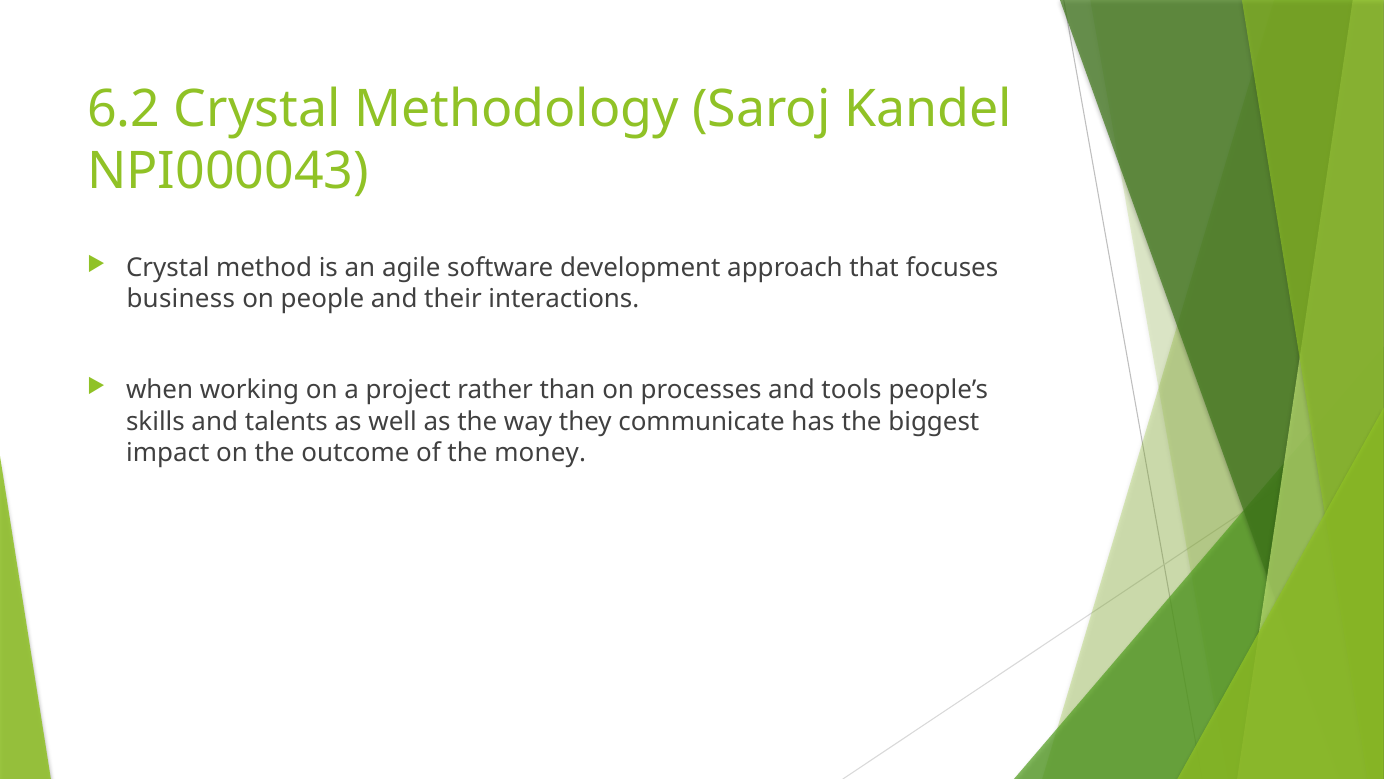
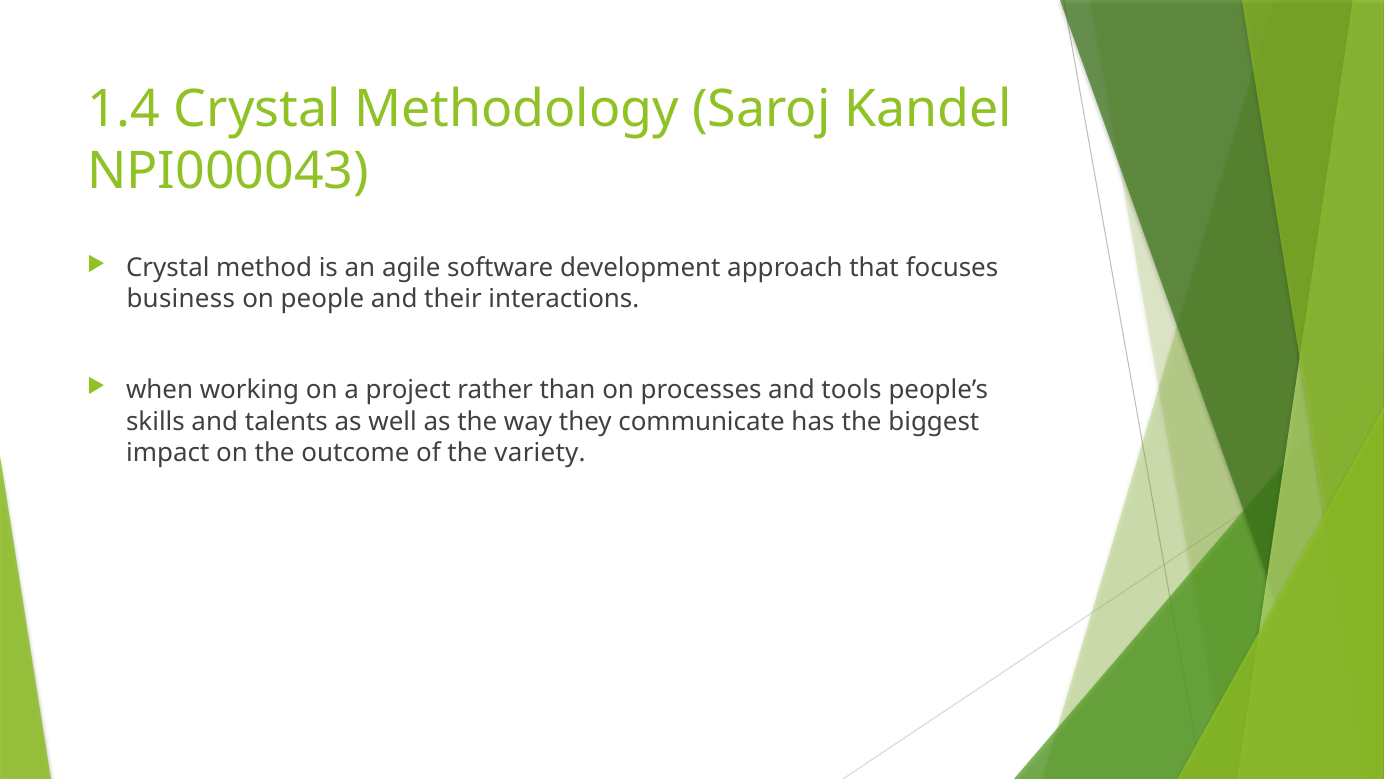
6.2: 6.2 -> 1.4 (124, 109)
money: money -> variety (540, 452)
